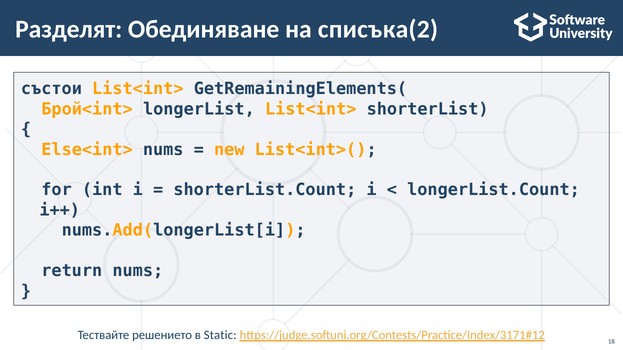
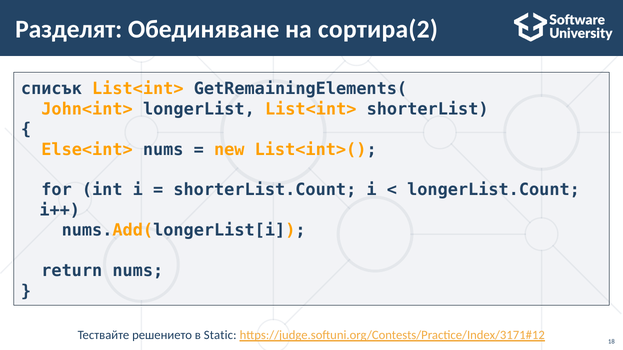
списъка(2: списъка(2 -> сортира(2 (378, 29)
състои: състои -> списък (51, 89)
Брой<int>: Брой<int> -> John<int> (87, 109)
